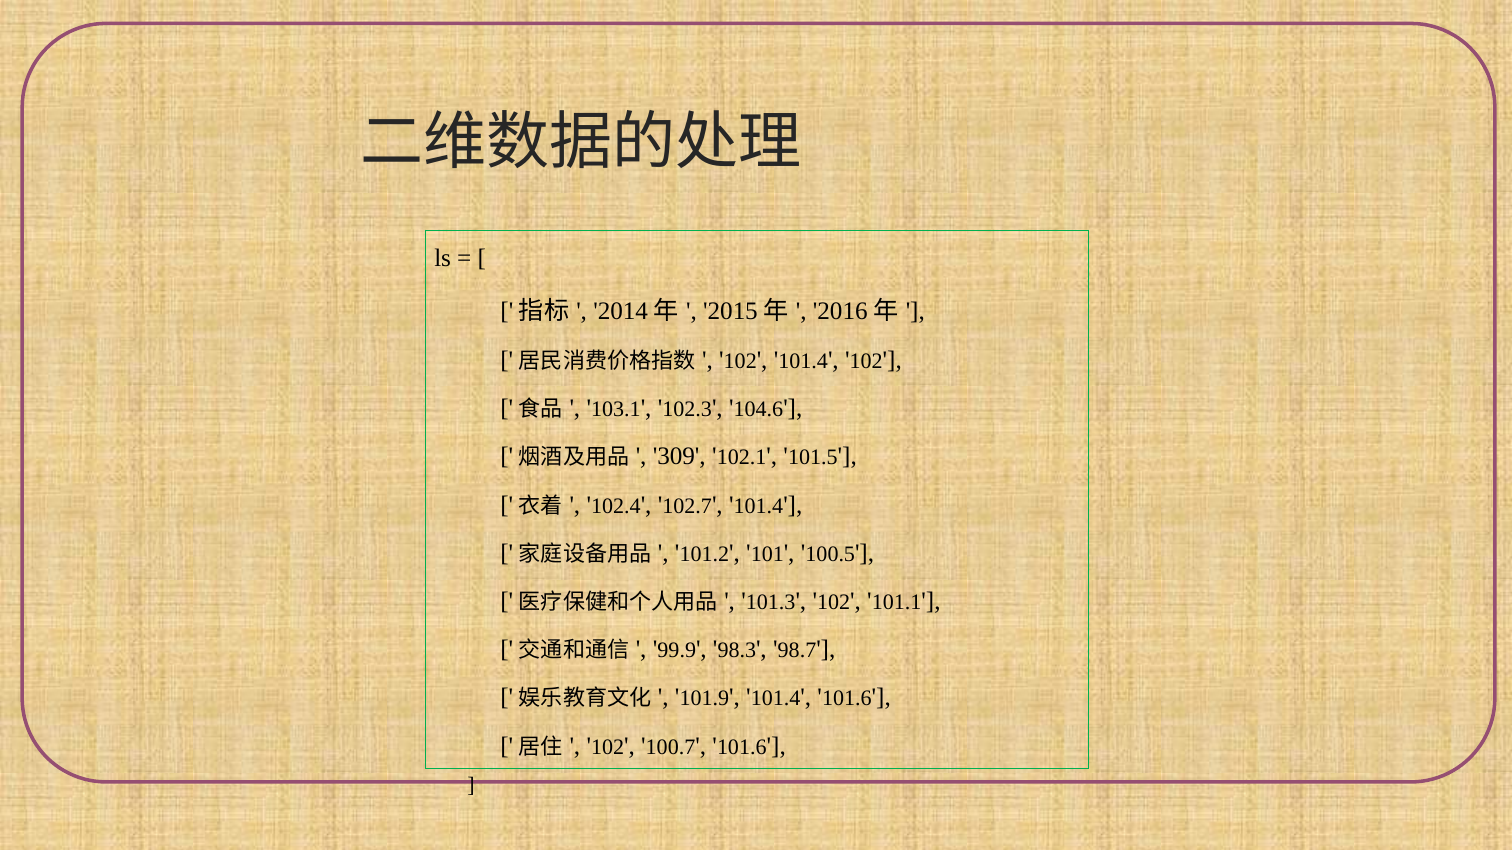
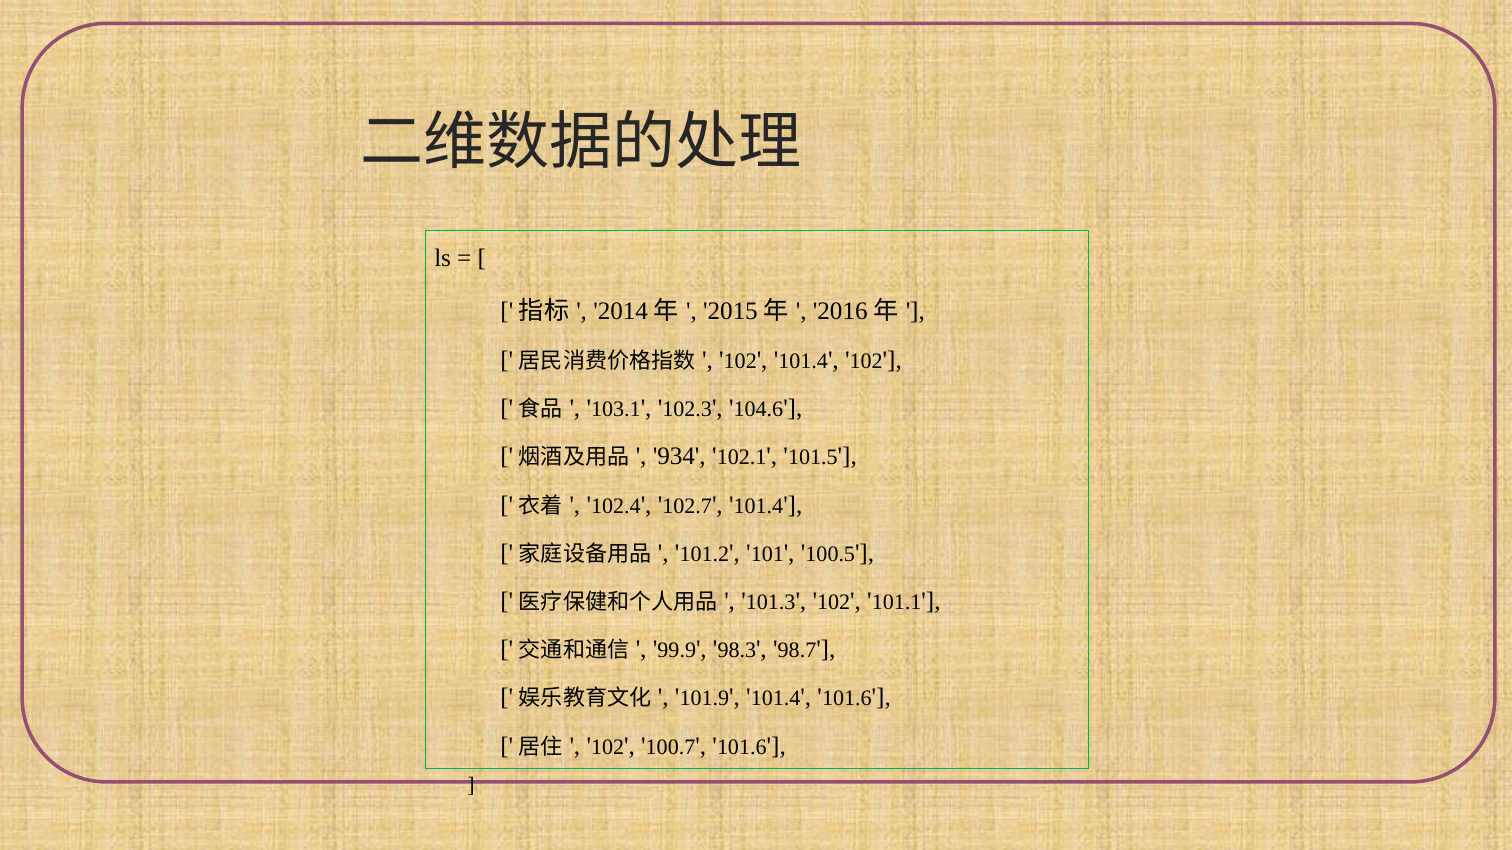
309: 309 -> 934 (679, 457)
